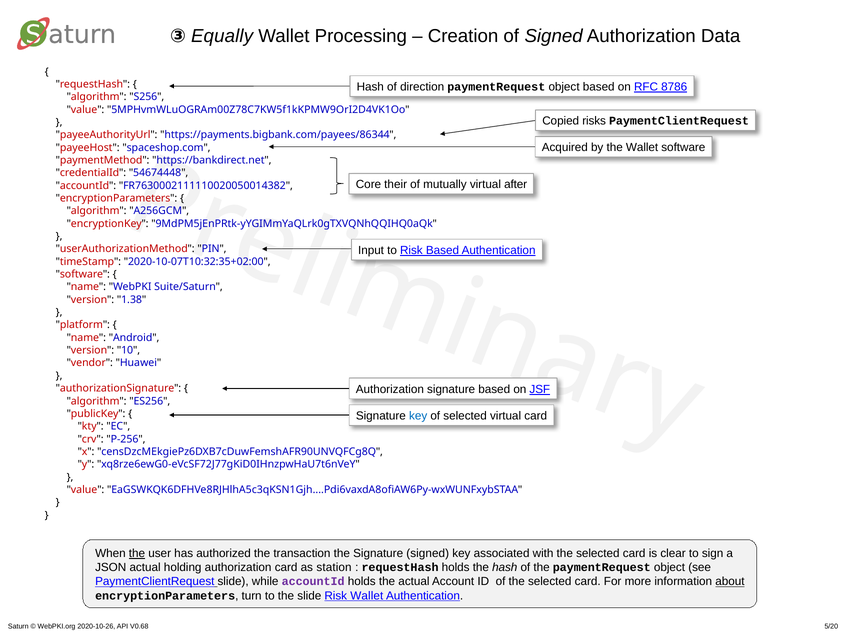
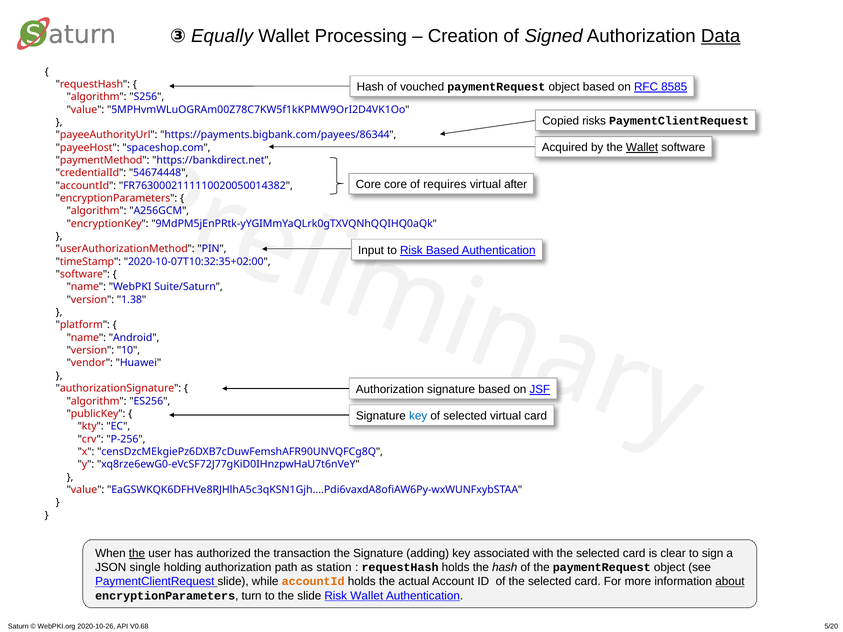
Data underline: none -> present (721, 36)
direction: direction -> vouched (422, 87)
8786: 8786 -> 8585 (674, 87)
Wallet underline: none -> present (642, 148)
Core their: their -> core (396, 185)
mutually: mutually -> requires (445, 185)
Signature signed: signed -> adding (428, 554)
JSON actual: actual -> single (145, 568)
authorization card: card -> path (286, 568)
accountId colour: purple -> orange (313, 582)
